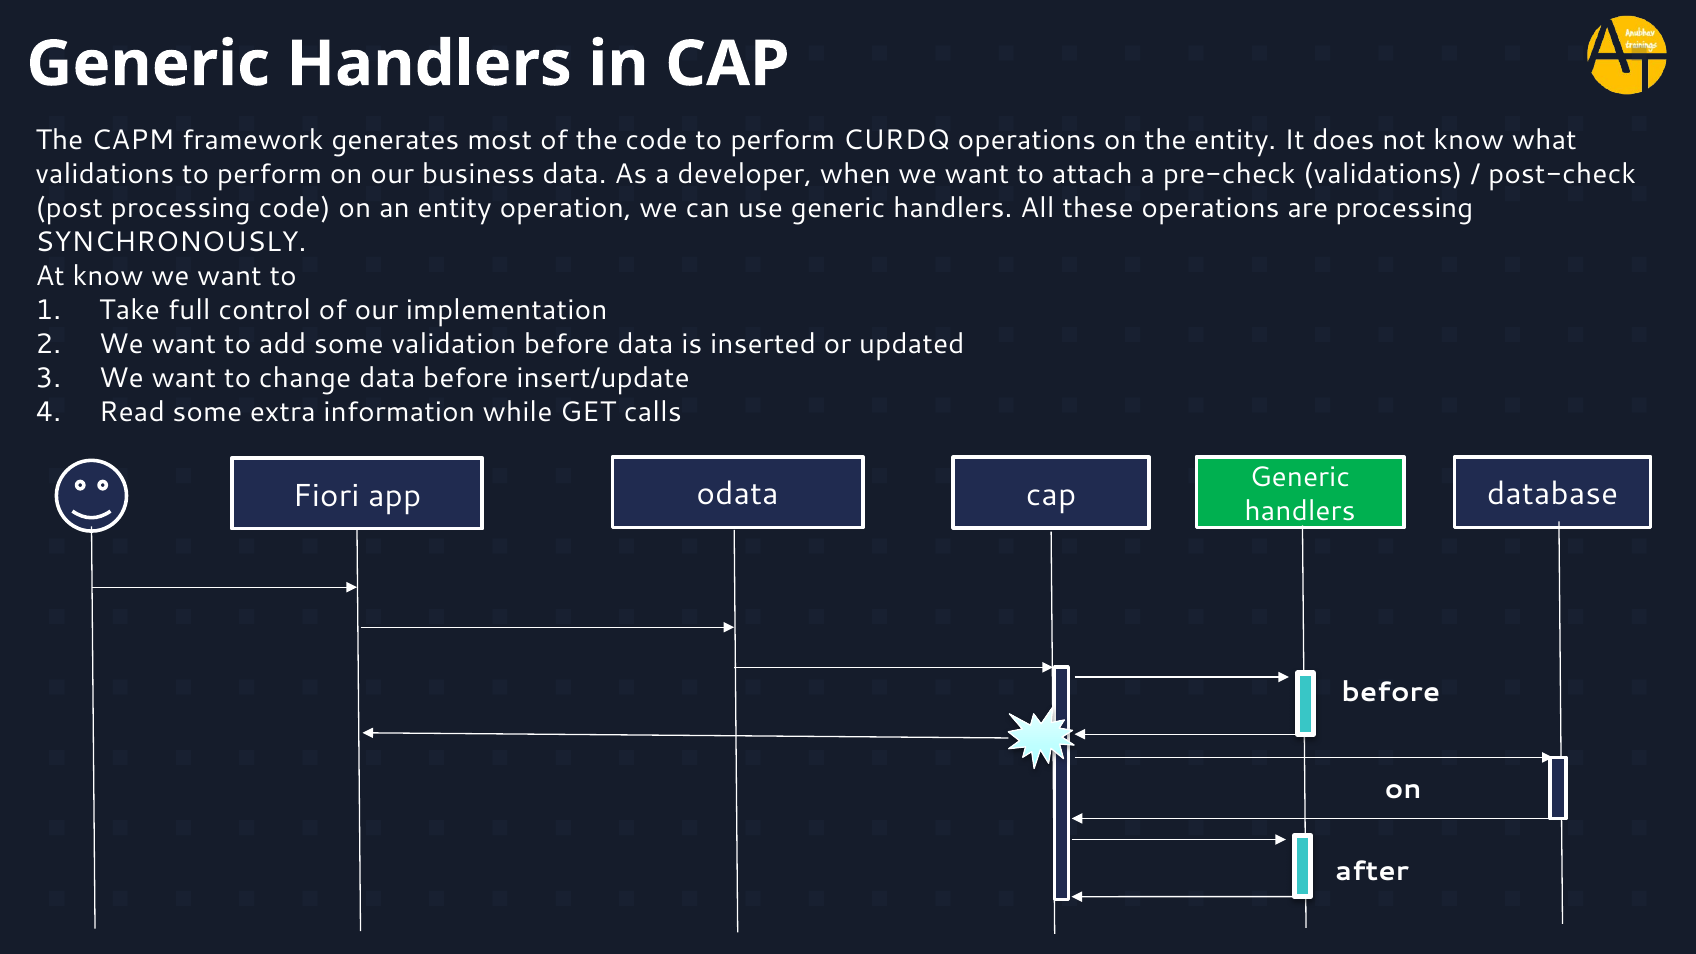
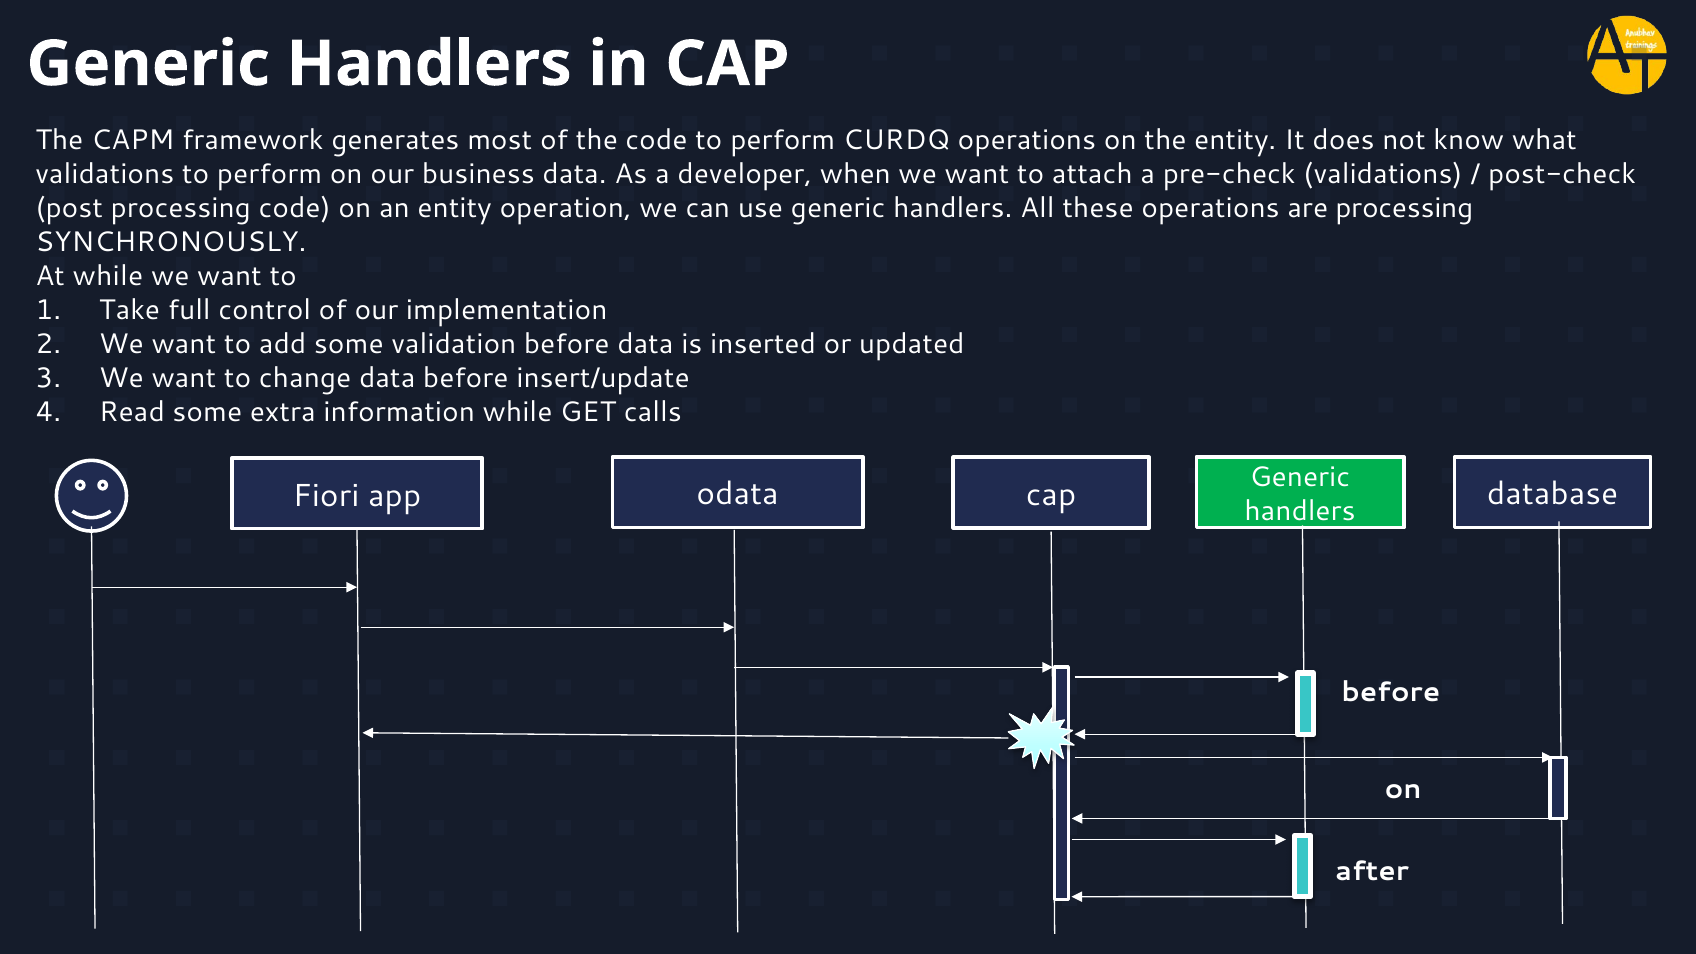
At know: know -> while (108, 276)
